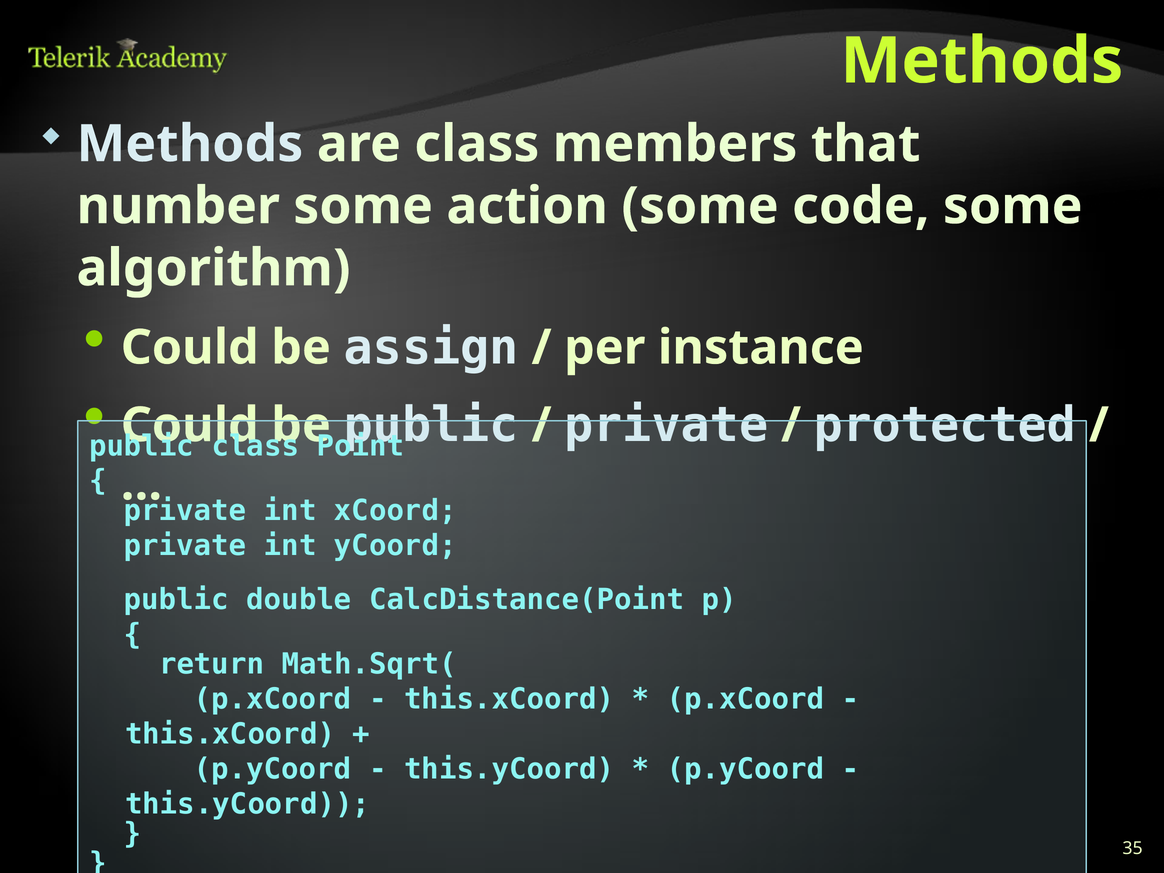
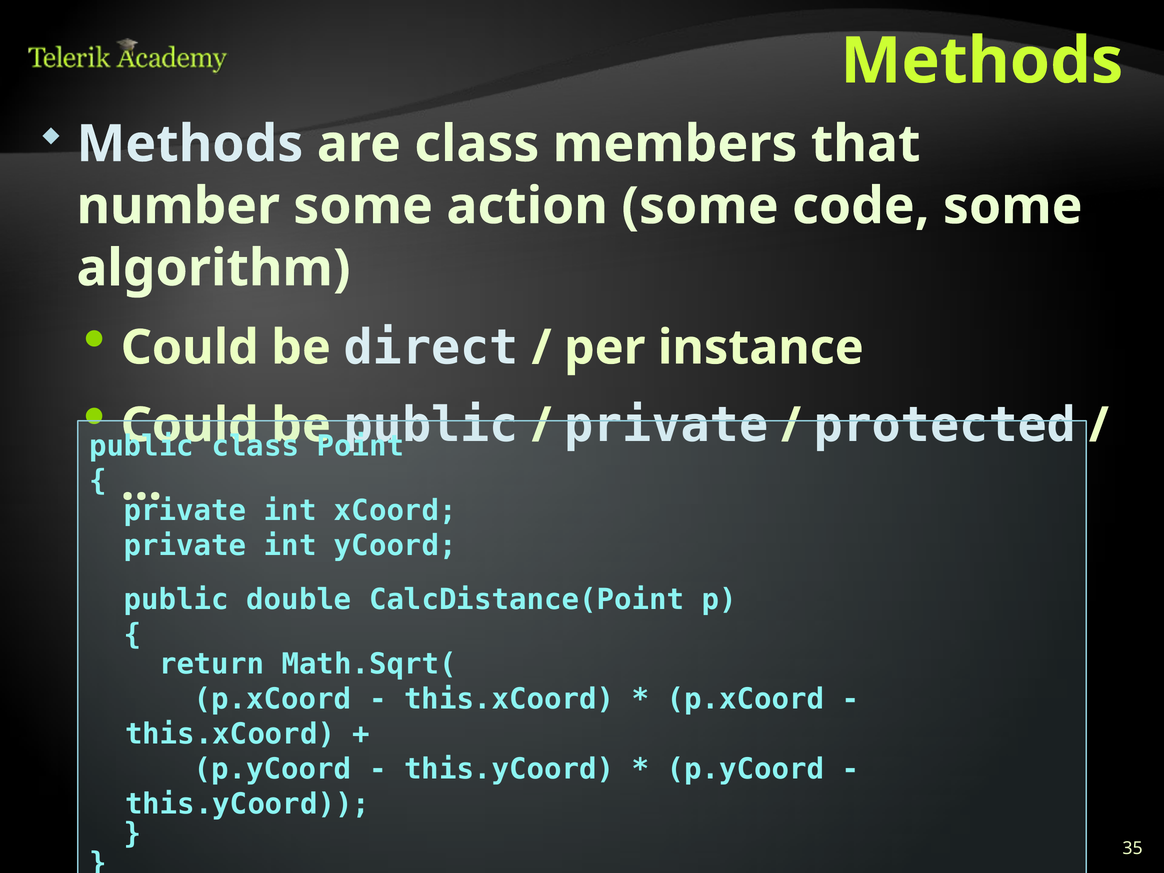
assign: assign -> direct (431, 348)
